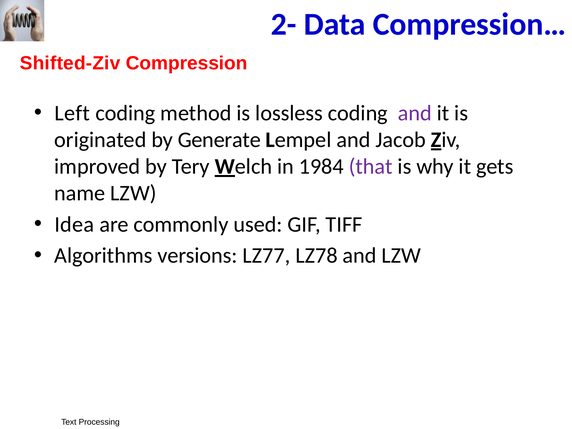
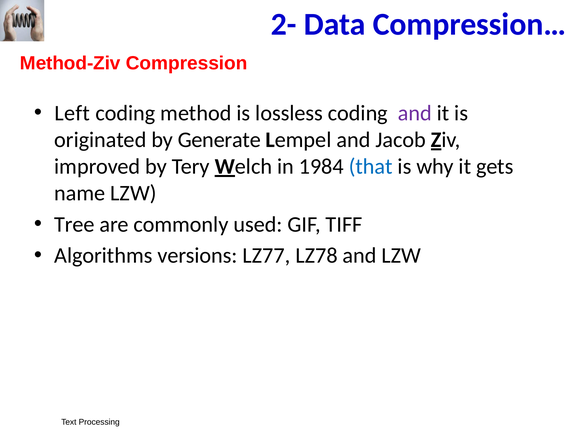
Shifted-Ziv: Shifted-Ziv -> Method-Ziv (70, 63)
that colour: purple -> blue (371, 167)
Idea: Idea -> Tree (74, 224)
